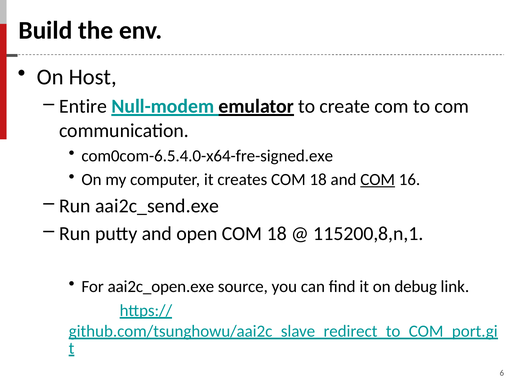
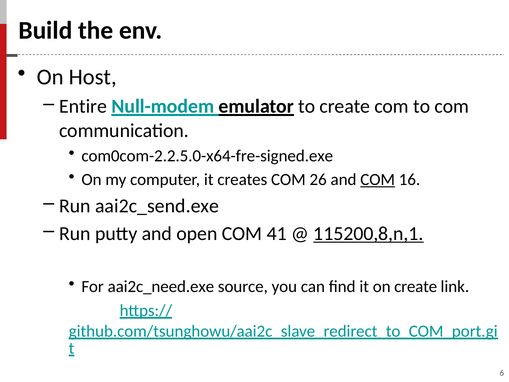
com0com-6.5.4.0-x64-fre-signed.exe: com0com-6.5.4.0-x64-fre-signed.exe -> com0com-2.2.5.0-x64-fre-signed.exe (207, 156)
creates COM 18: 18 -> 26 (318, 180)
open COM 18: 18 -> 41 (277, 233)
115200,8,n,1 underline: none -> present (368, 233)
aai2c_open.exe: aai2c_open.exe -> aai2c_need.exe (161, 286)
on debug: debug -> create (416, 286)
